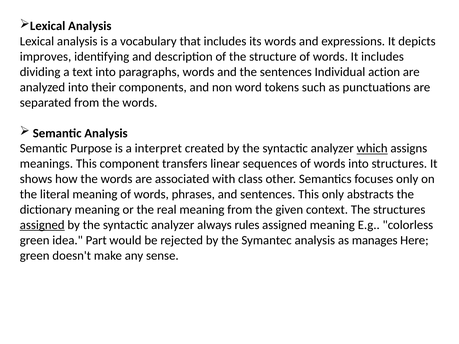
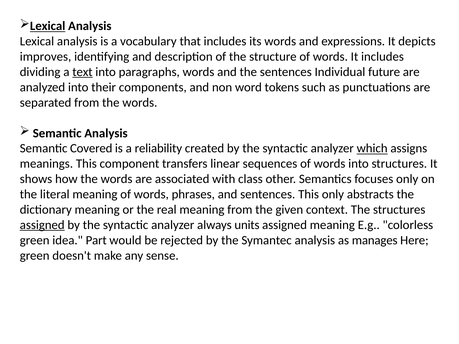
Lexical underline: none -> present (48, 26)
text underline: none -> present (82, 72)
action: action -> future (384, 72)
Purpose: Purpose -> Covered (91, 149)
interpret: interpret -> reliability (158, 149)
rules: rules -> units (247, 225)
